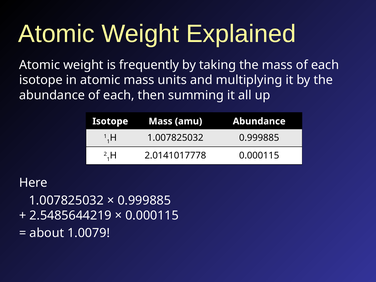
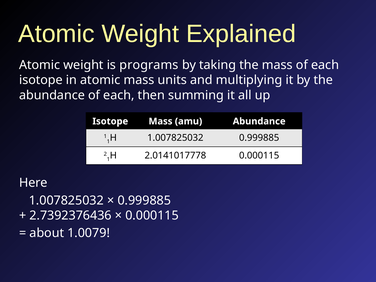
frequently: frequently -> programs (149, 65)
2.5485644219: 2.5485644219 -> 2.7392376436 (71, 215)
